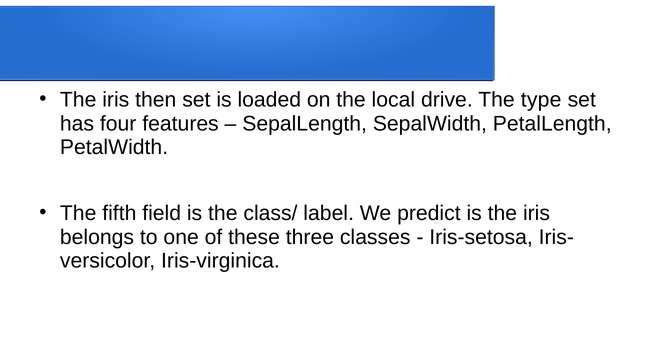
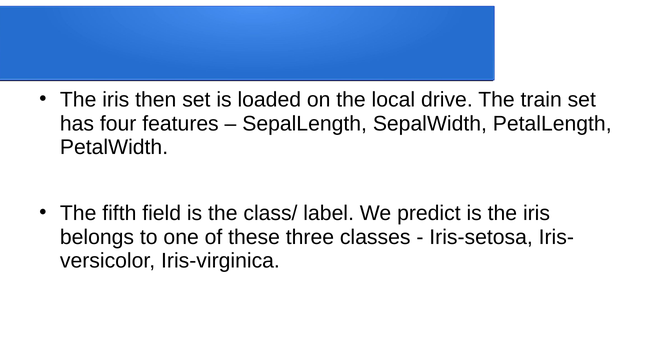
type: type -> train (541, 100)
